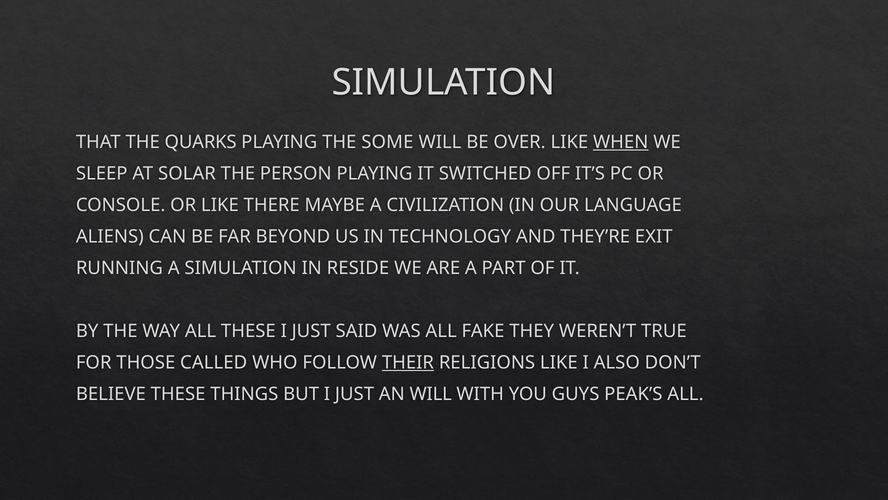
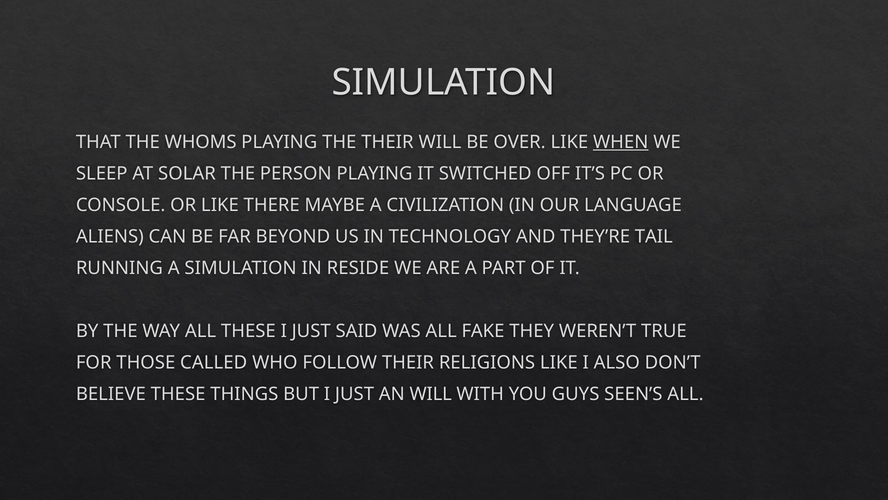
QUARKS: QUARKS -> WHOMS (201, 142)
THE SOME: SOME -> THEIR (387, 142)
EXIT: EXIT -> TAIL (654, 236)
THEIR underline: present -> none (408, 362)
PEAK’S: PEAK’S -> SEEN’S (633, 394)
